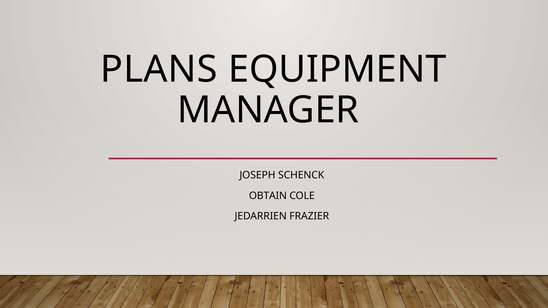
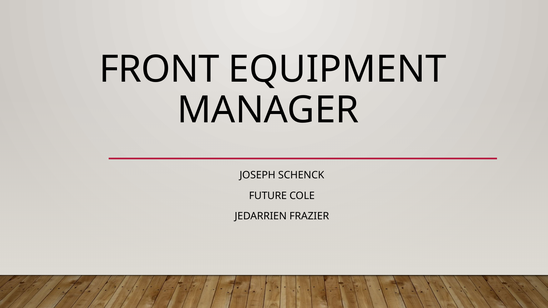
PLANS: PLANS -> FRONT (159, 69)
OBTAIN: OBTAIN -> FUTURE (268, 196)
